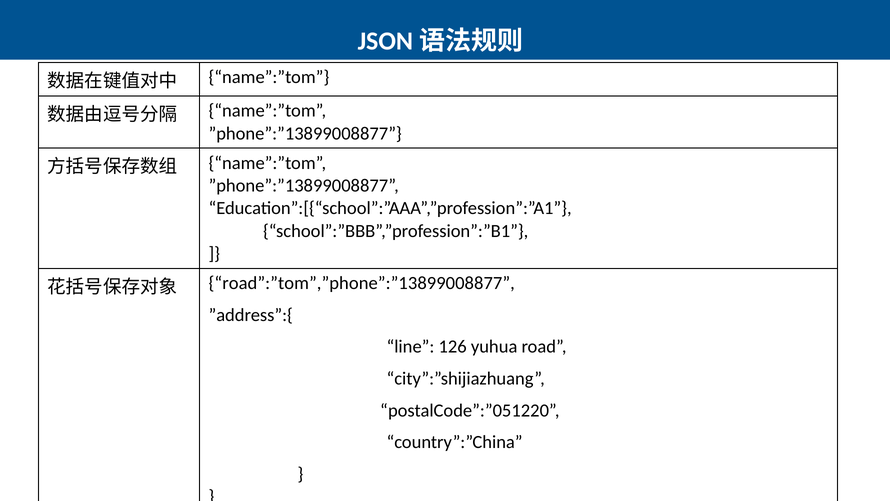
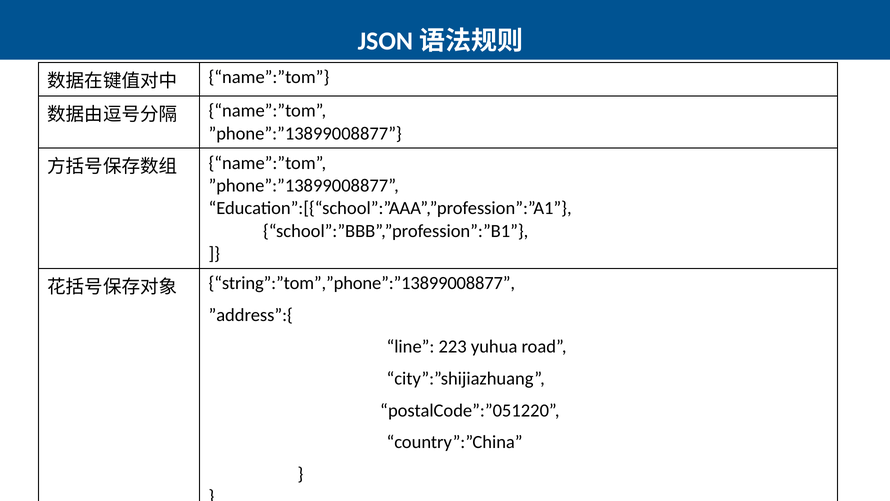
road”:”tom”,”phone”:”13899008877: road”:”tom”,”phone”:”13899008877 -> string”:”tom”,”phone”:”13899008877 (362, 283)
126: 126 -> 223 (453, 347)
